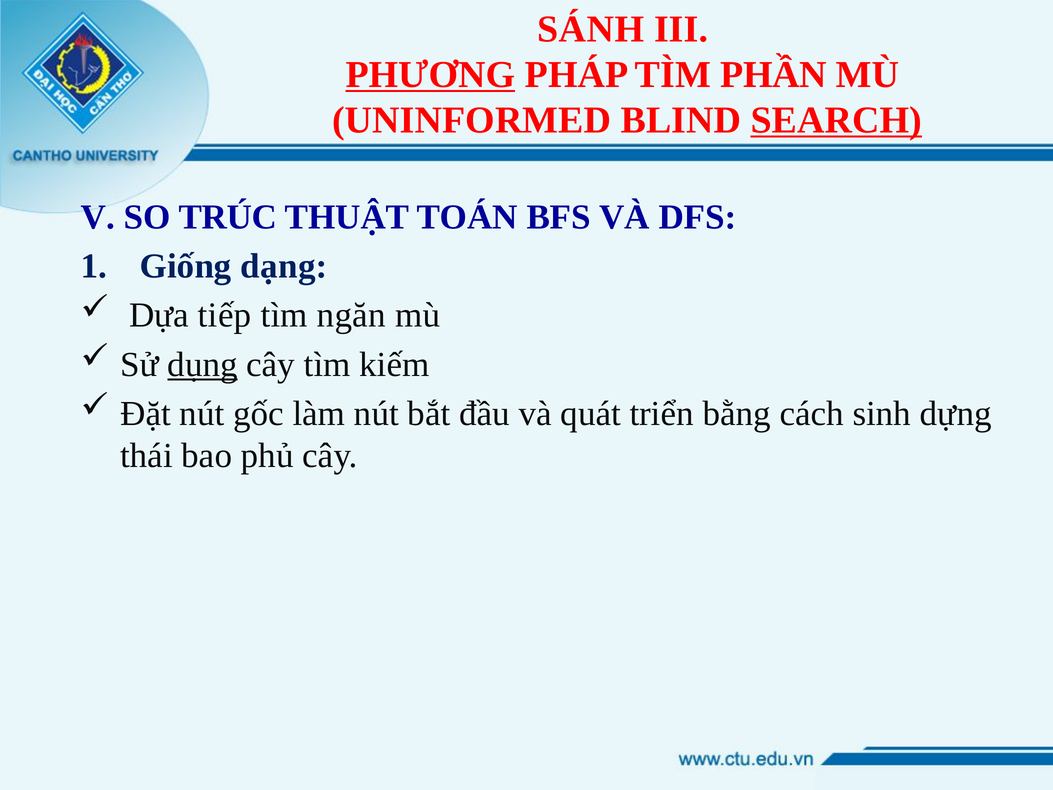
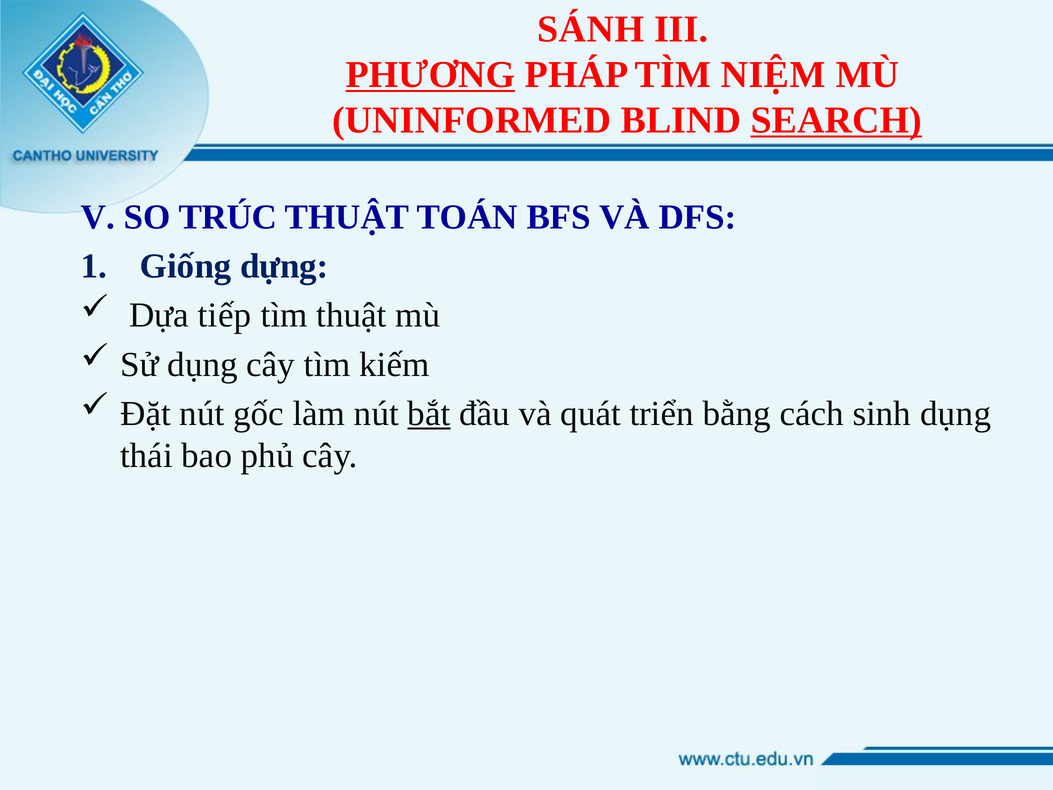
PHẦN: PHẦN -> NIỆM (773, 75)
dạng: dạng -> dựng (284, 266)
tìm ngăn: ngăn -> thuật (351, 315)
dụng underline: present -> none (203, 364)
bắt underline: none -> present (429, 413)
sinh dựng: dựng -> dụng (956, 413)
